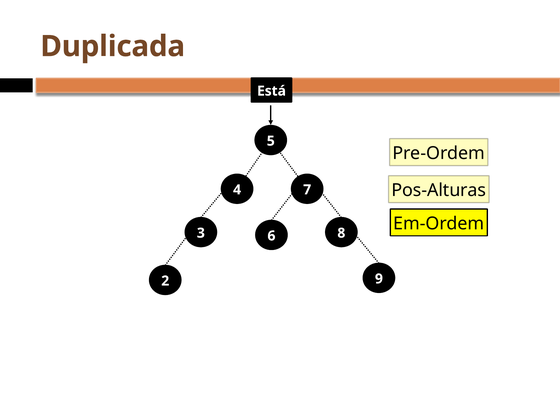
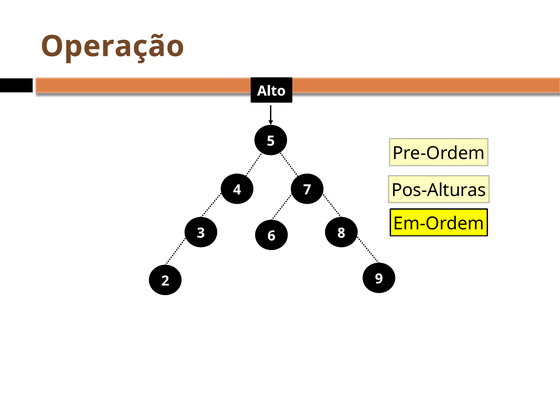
Duplicada: Duplicada -> Operação (112, 46)
Está: Está -> Alto (271, 91)
